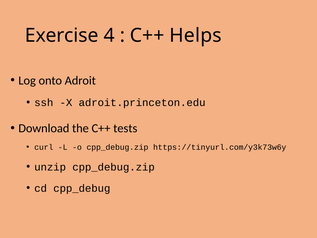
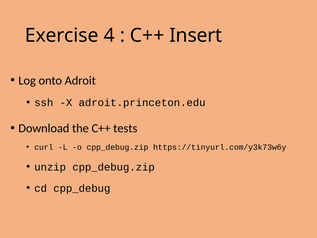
Helps: Helps -> Insert (196, 36)
